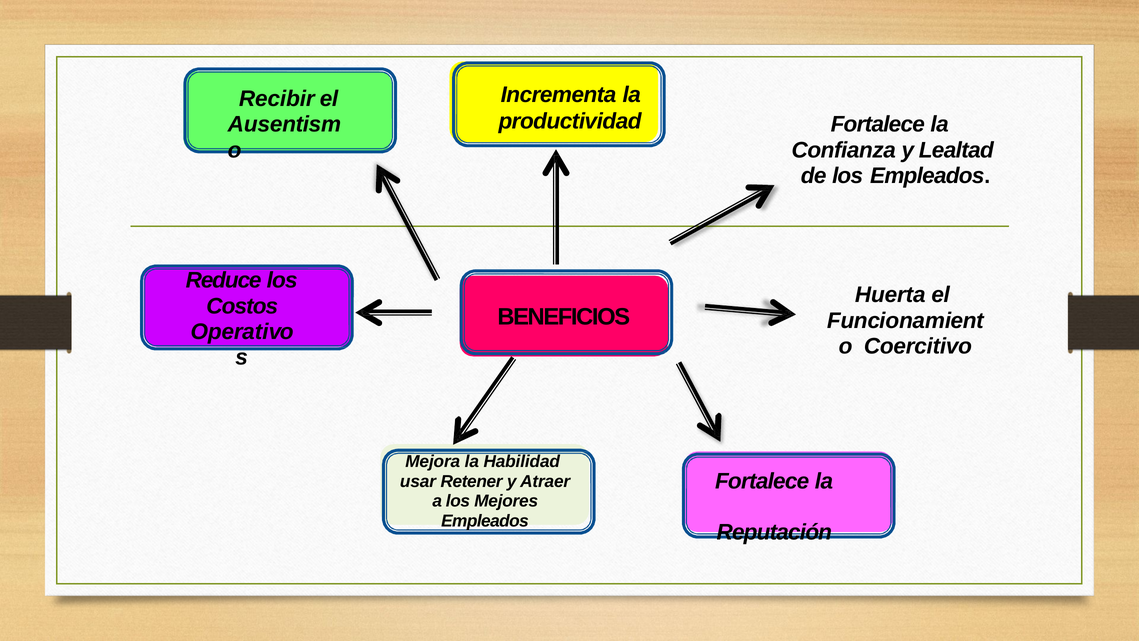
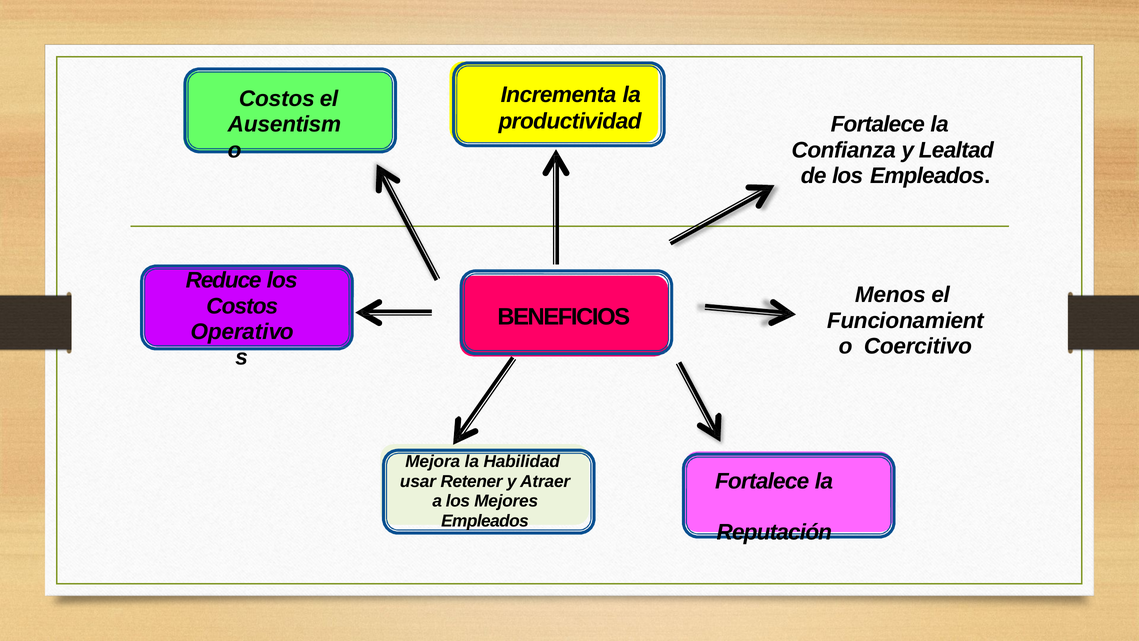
Recibir: Recibir -> Costos (277, 99)
Huerta: Huerta -> Menos (890, 295)
